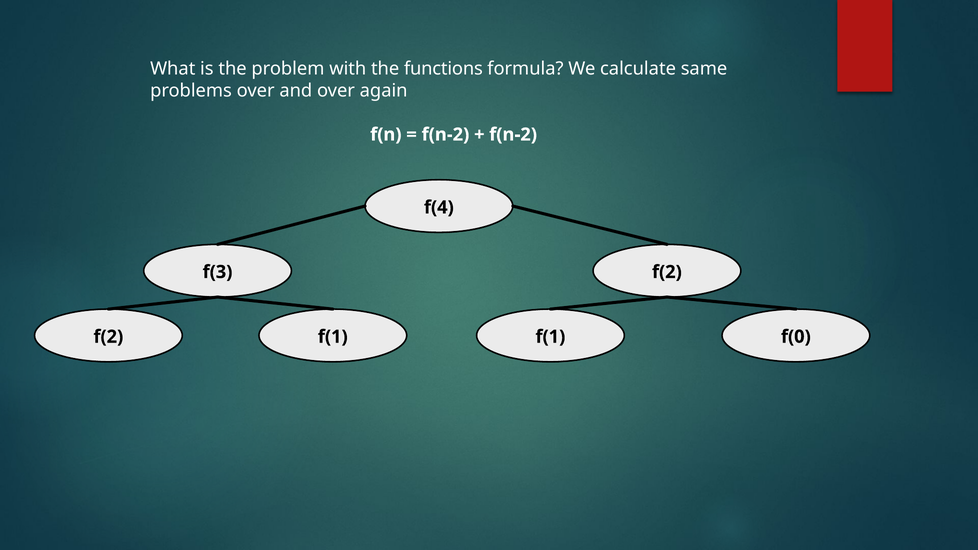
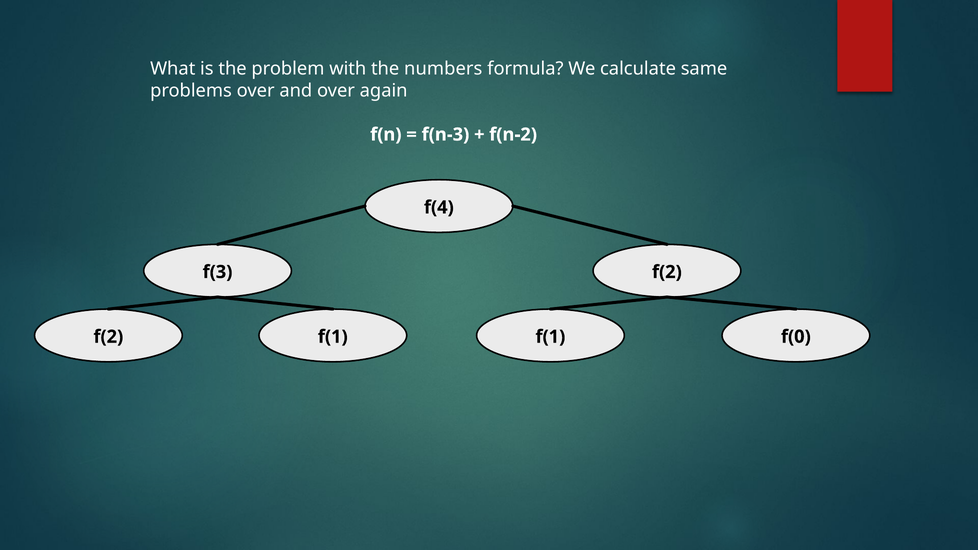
functions: functions -> numbers (443, 69)
f(n-2: f(n-2 -> f(n-3 (445, 135)
